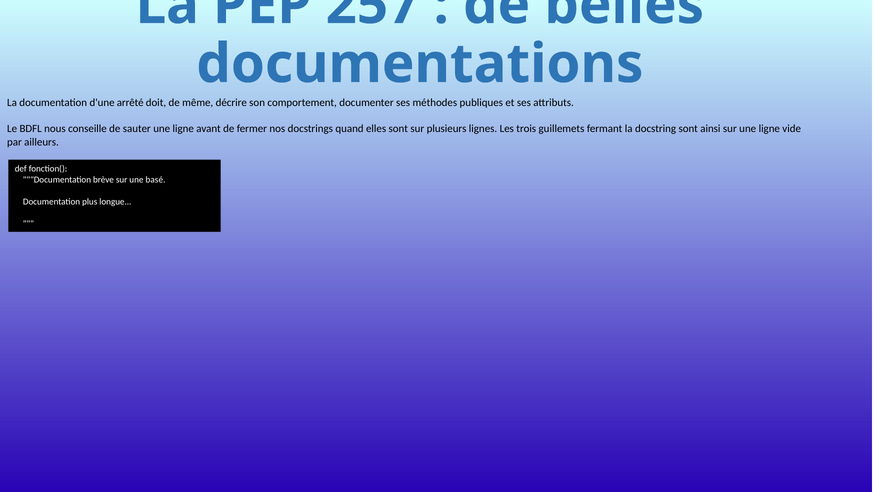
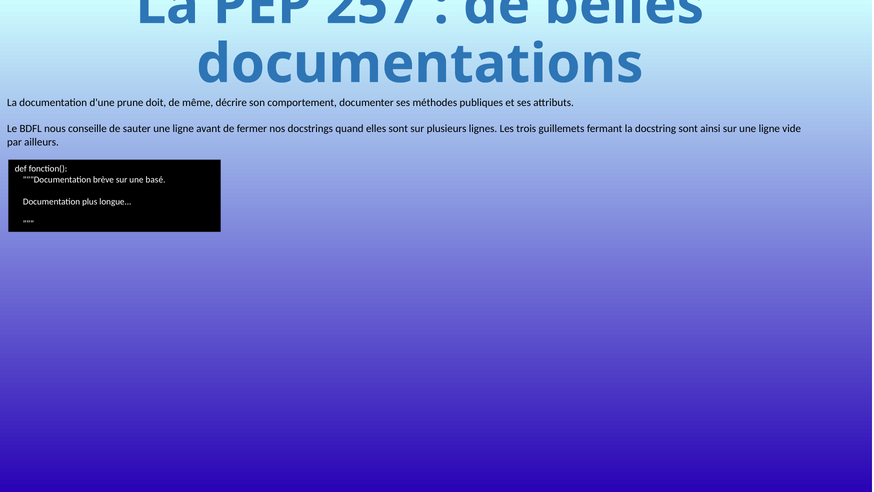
arrêté: arrêté -> prune (130, 103)
